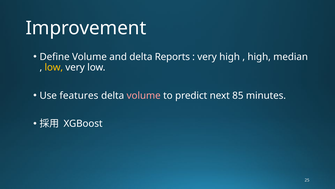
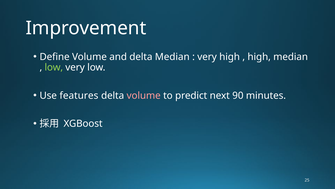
delta Reports: Reports -> Median (172, 57)
low colour: yellow -> light green (54, 67)
85: 85 -> 90 (238, 95)
